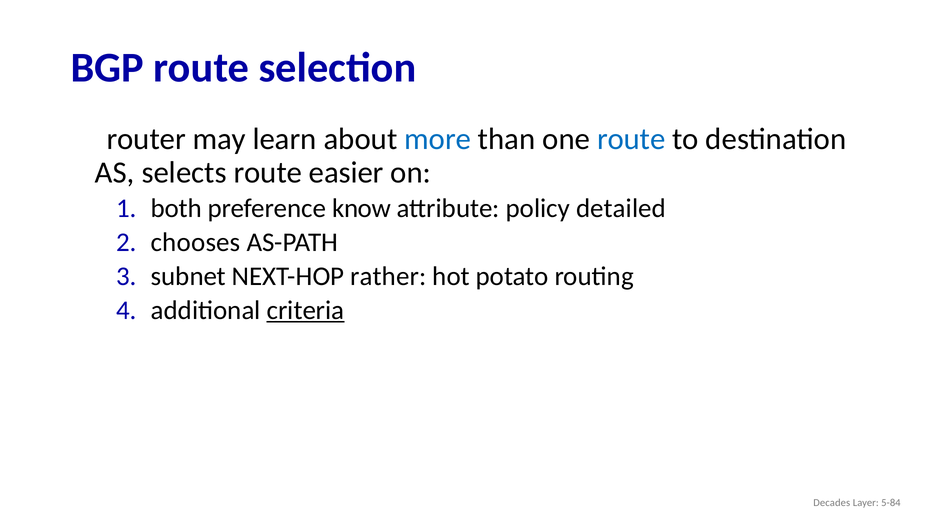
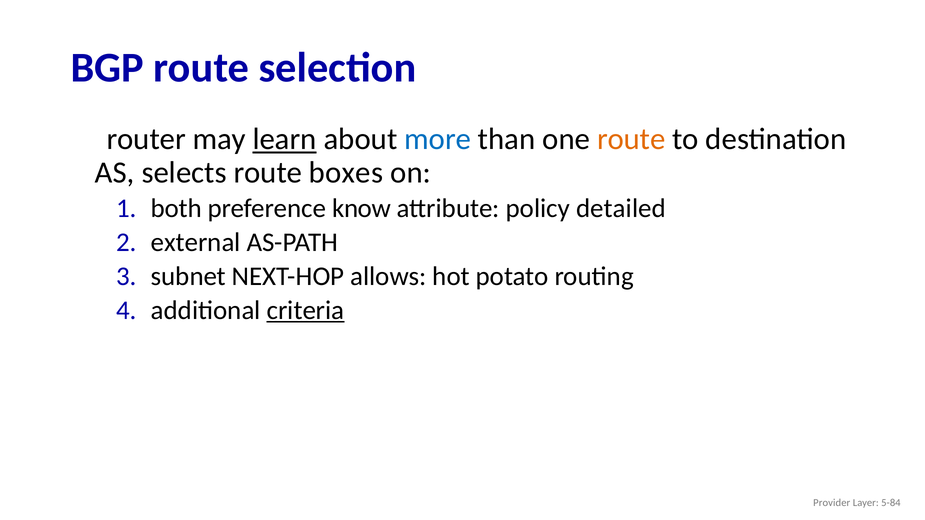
learn underline: none -> present (285, 139)
route colour: blue -> orange (631, 139)
easier: easier -> boxes (346, 173)
chooses: chooses -> external (196, 243)
rather: rather -> allows (388, 276)
Decades: Decades -> Provider (832, 503)
